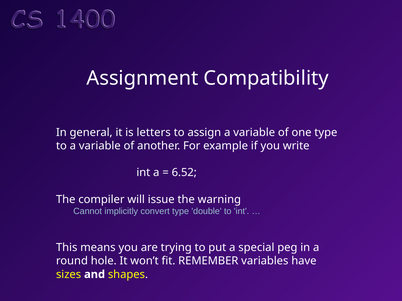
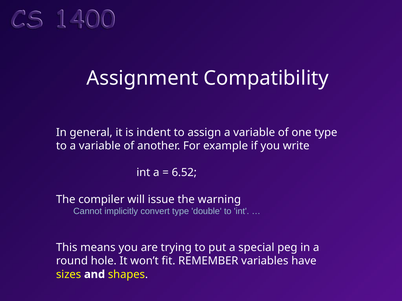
letters: letters -> indent (154, 133)
